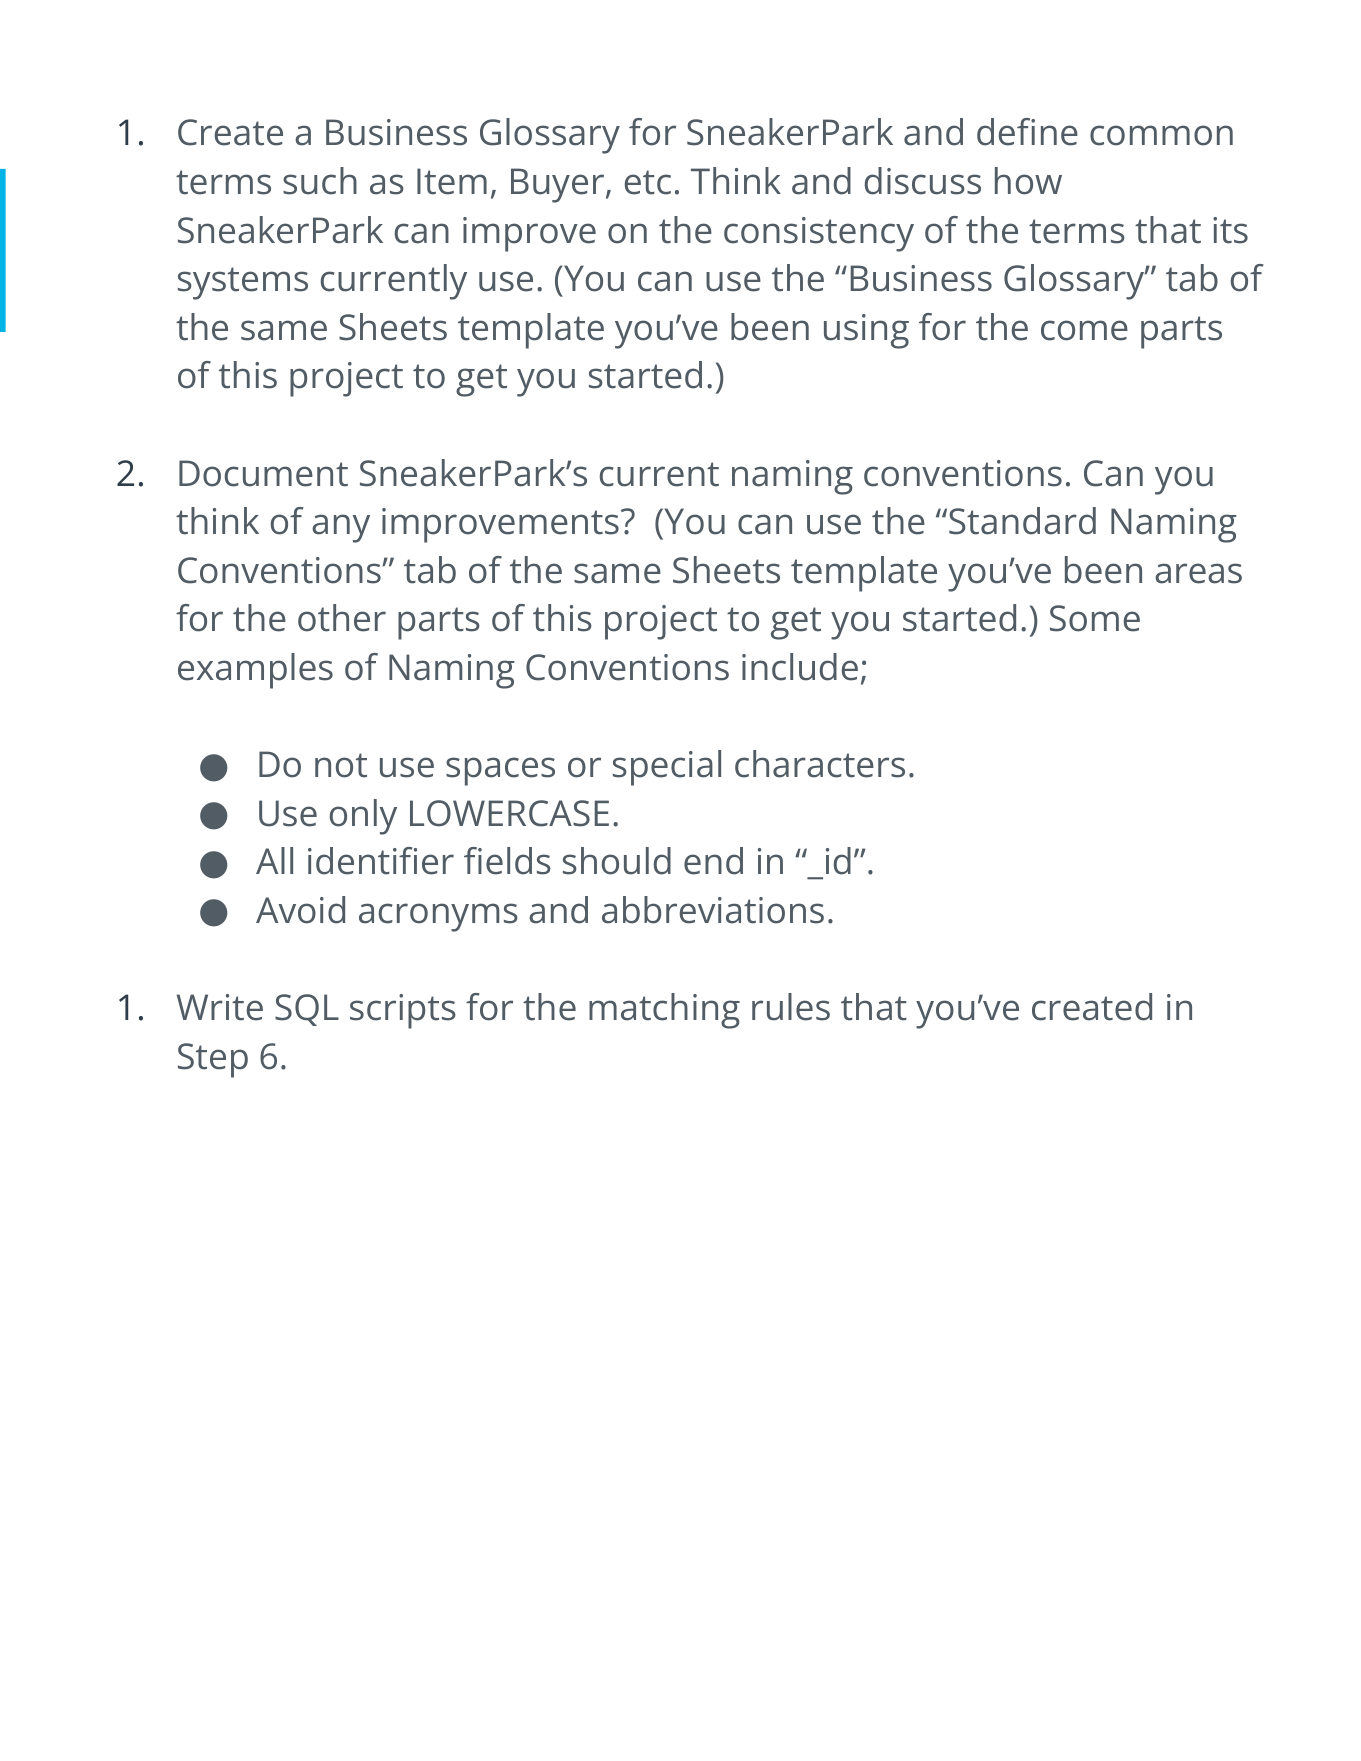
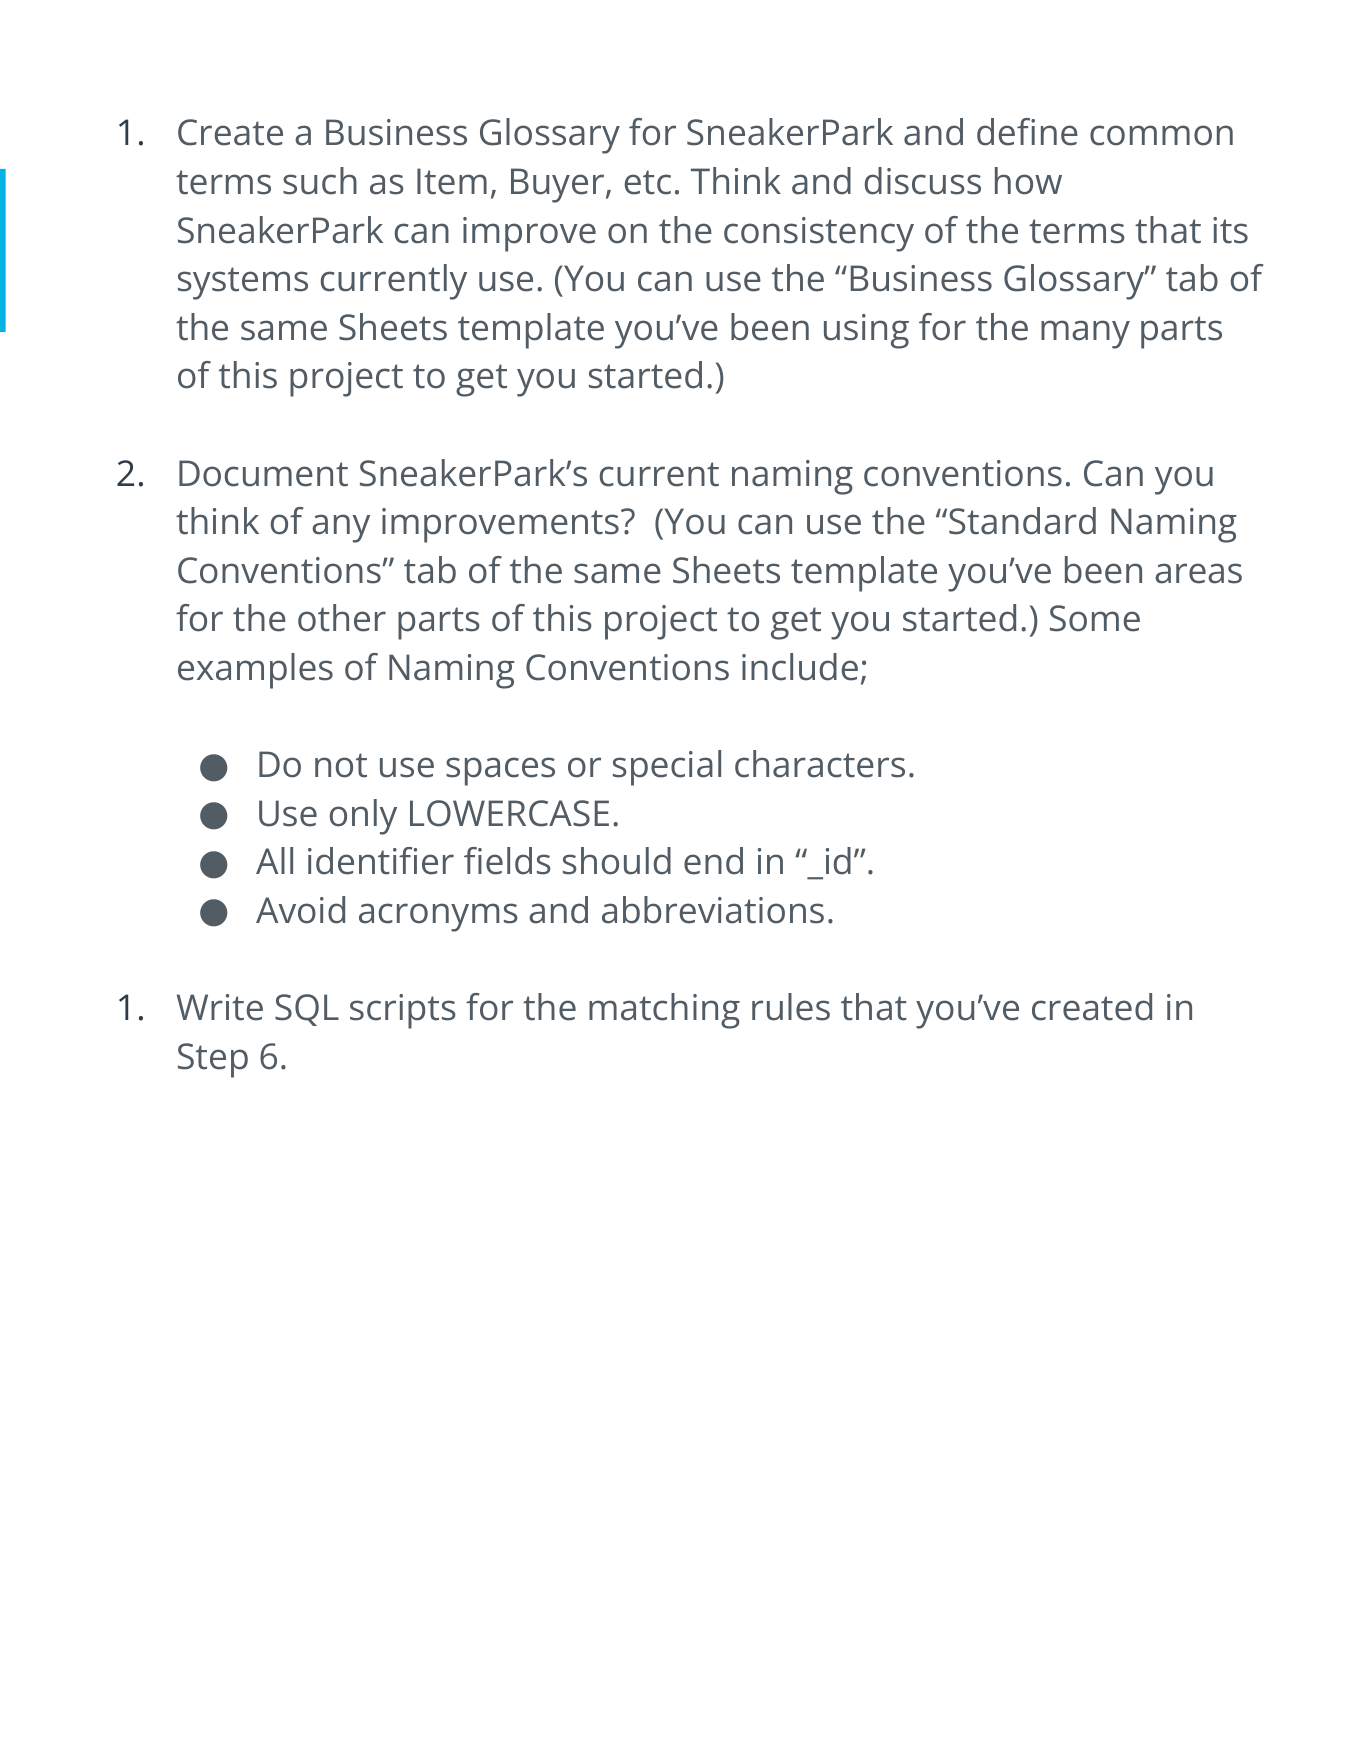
come: come -> many (1084, 329)
